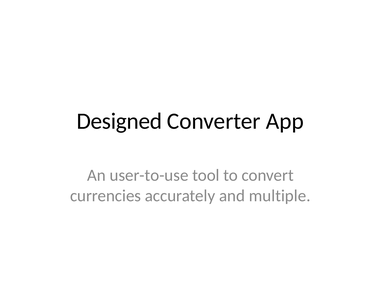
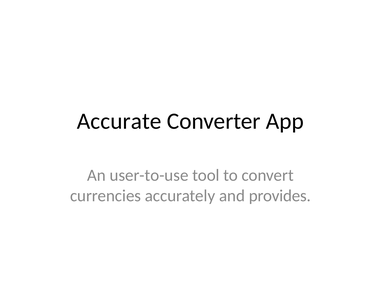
Designed: Designed -> Accurate (119, 121)
multiple: multiple -> provides (280, 196)
